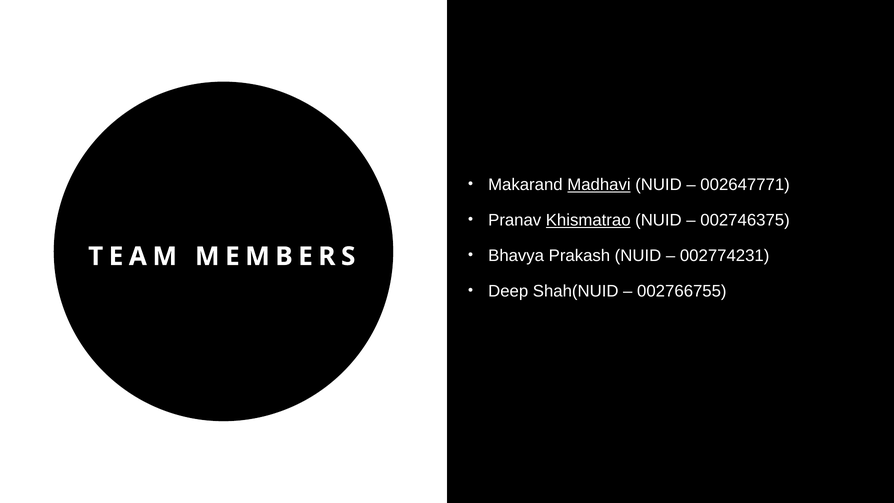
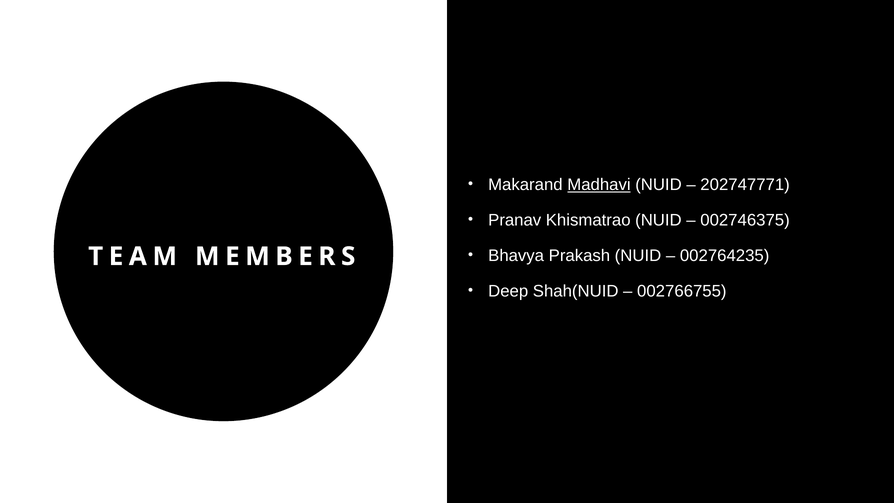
002647771: 002647771 -> 202747771 (745, 185)
Khismatrao underline: present -> none (588, 220)
002774231: 002774231 -> 002764235 (725, 256)
